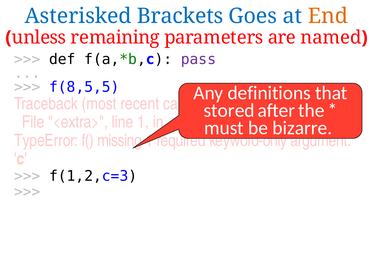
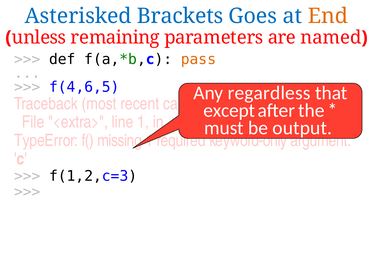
pass colour: purple -> orange (198, 59)
f(8,5,5: f(8,5,5 -> f(4,6,5 (84, 87)
definitions: definitions -> regardless (269, 93)
stored: stored -> except (229, 110)
bizarre: bizarre -> output (302, 128)
